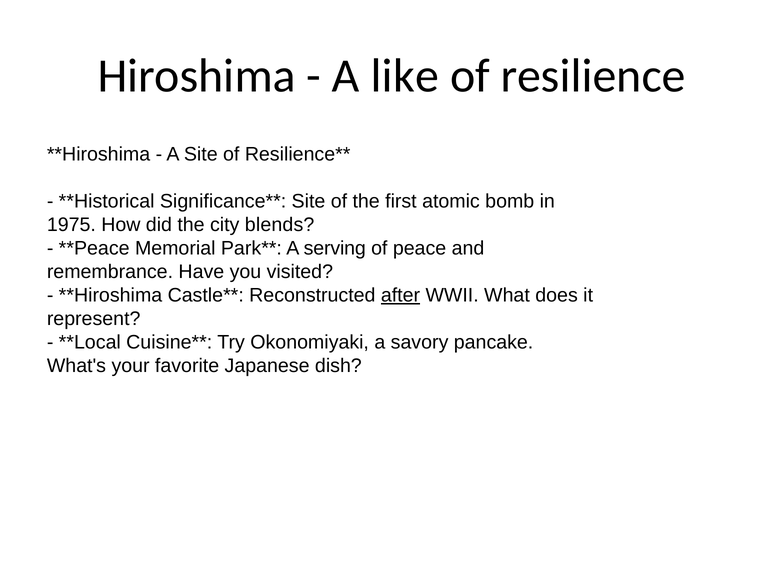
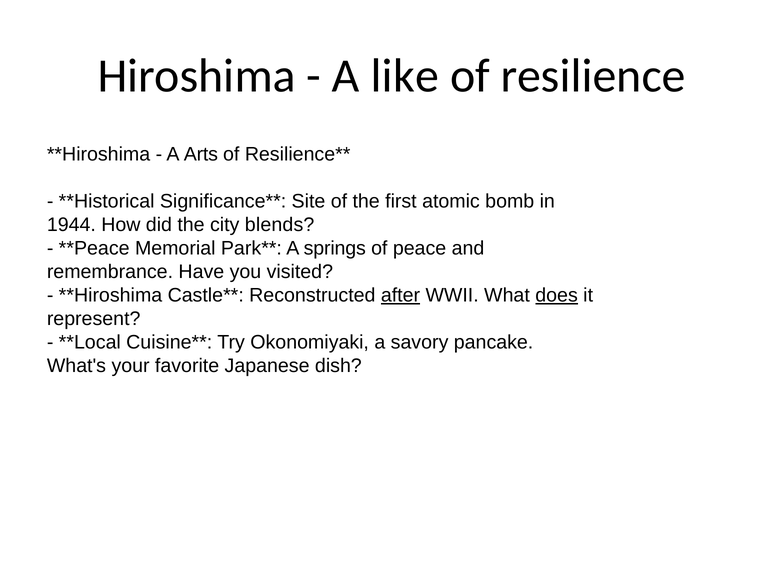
A Site: Site -> Arts (201, 154)
1975: 1975 -> 1944 (71, 225)
serving: serving -> springs (335, 248)
does underline: none -> present (557, 295)
